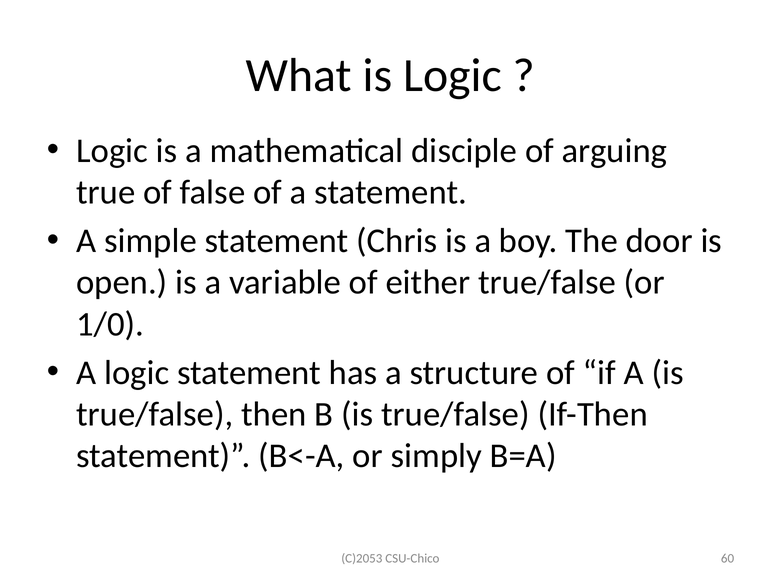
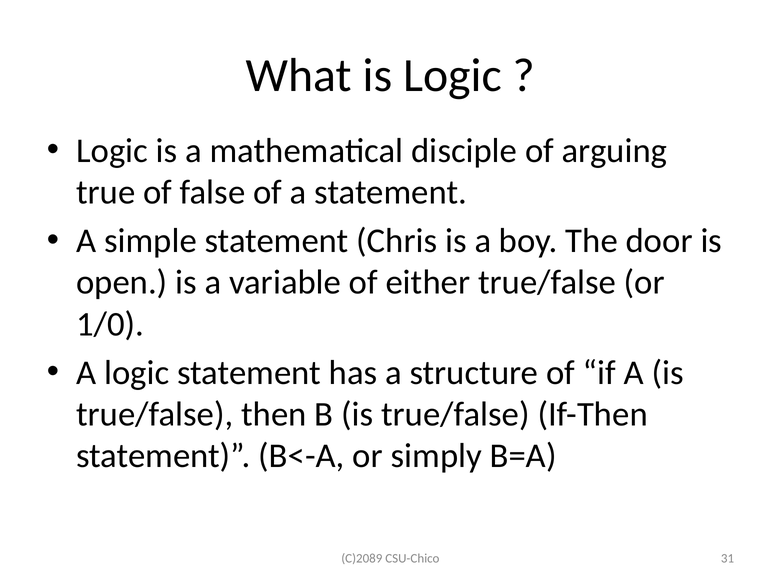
C)2053: C)2053 -> C)2089 (362, 559)
60: 60 -> 31 (728, 559)
